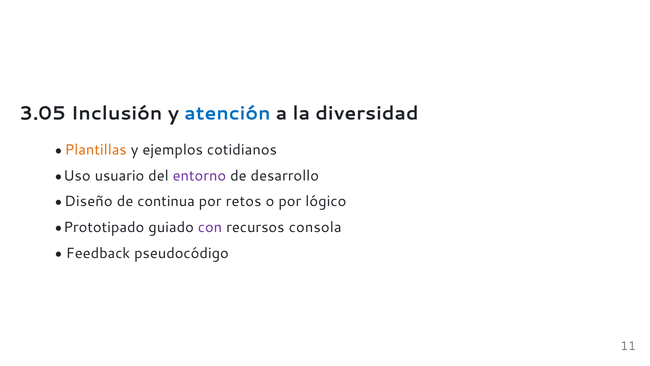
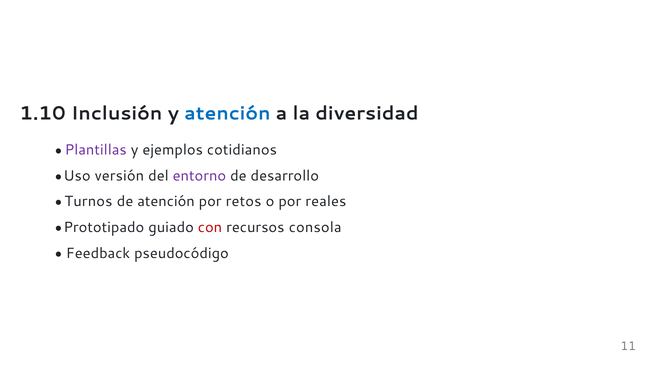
3.05: 3.05 -> 1.10 (43, 114)
Plantillas colour: orange -> purple (96, 150)
usuario: usuario -> versión (119, 176)
Diseño: Diseño -> Turnos (88, 201)
de continua: continua -> atención (166, 201)
lógico: lógico -> reales (326, 201)
con colour: purple -> red (210, 227)
